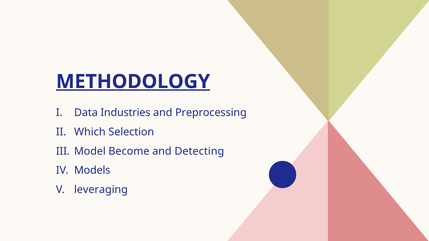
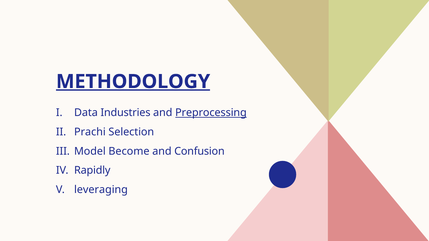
Preprocessing underline: none -> present (211, 113)
Which: Which -> Prachi (90, 132)
Detecting: Detecting -> Confusion (199, 151)
Models: Models -> Rapidly (92, 171)
